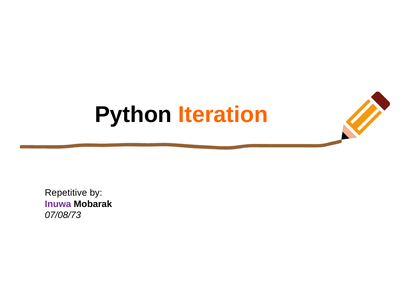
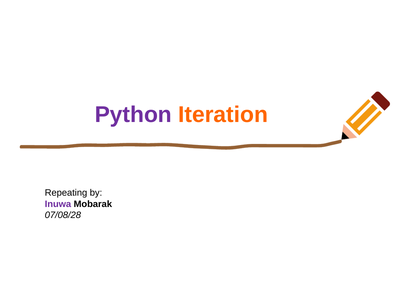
Python colour: black -> purple (133, 115)
Repetitive: Repetitive -> Repeating (66, 193)
07/08/73: 07/08/73 -> 07/08/28 (63, 215)
